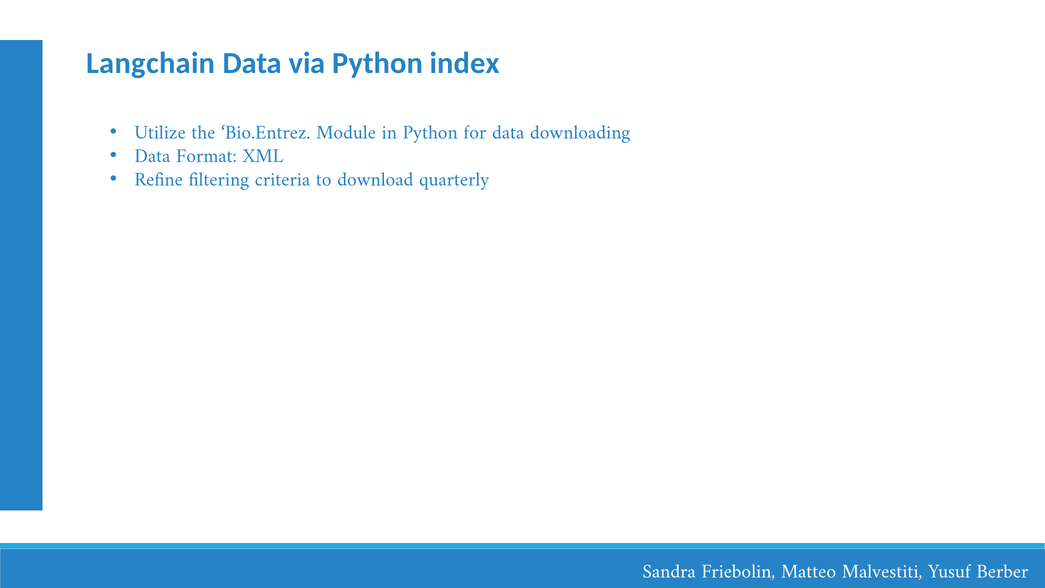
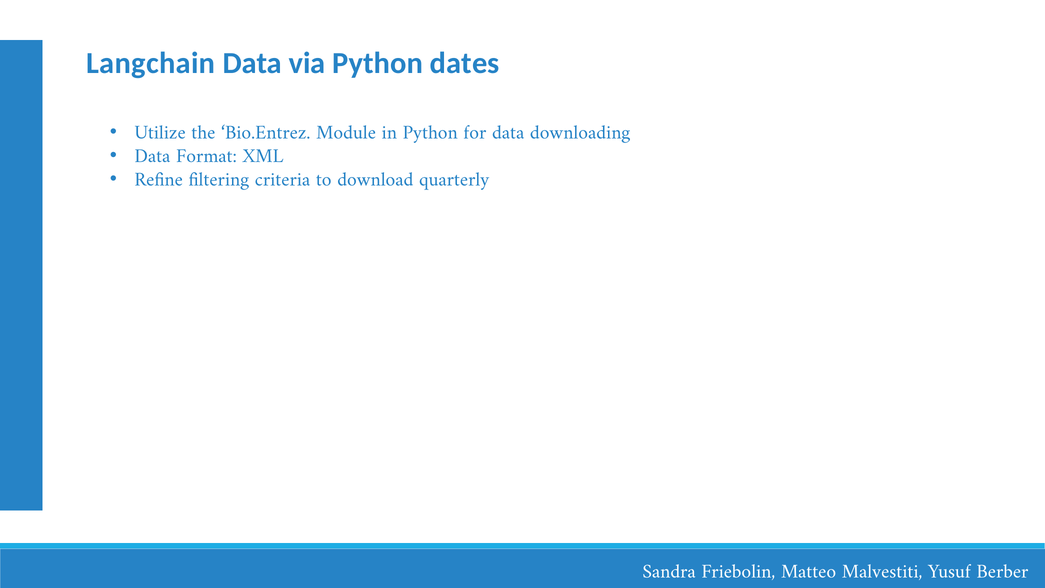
index: index -> dates (465, 63)
